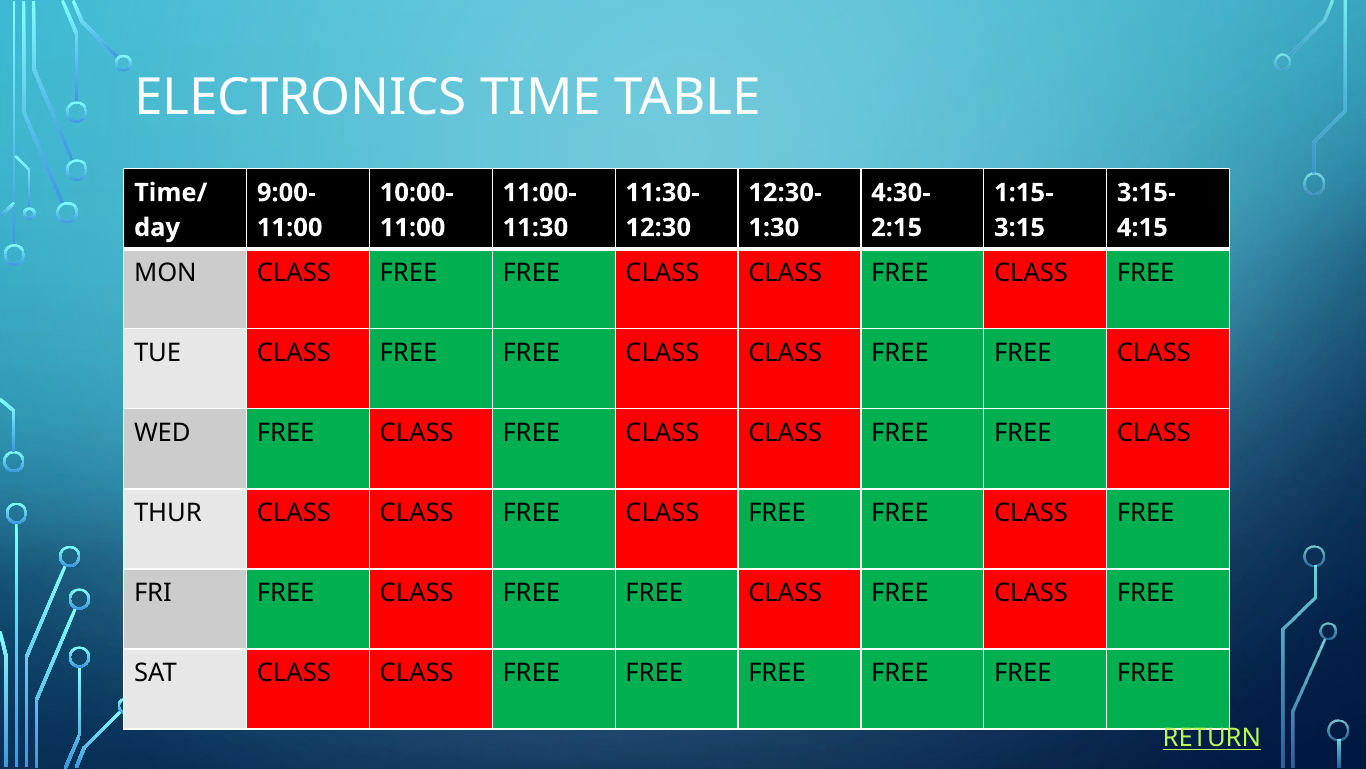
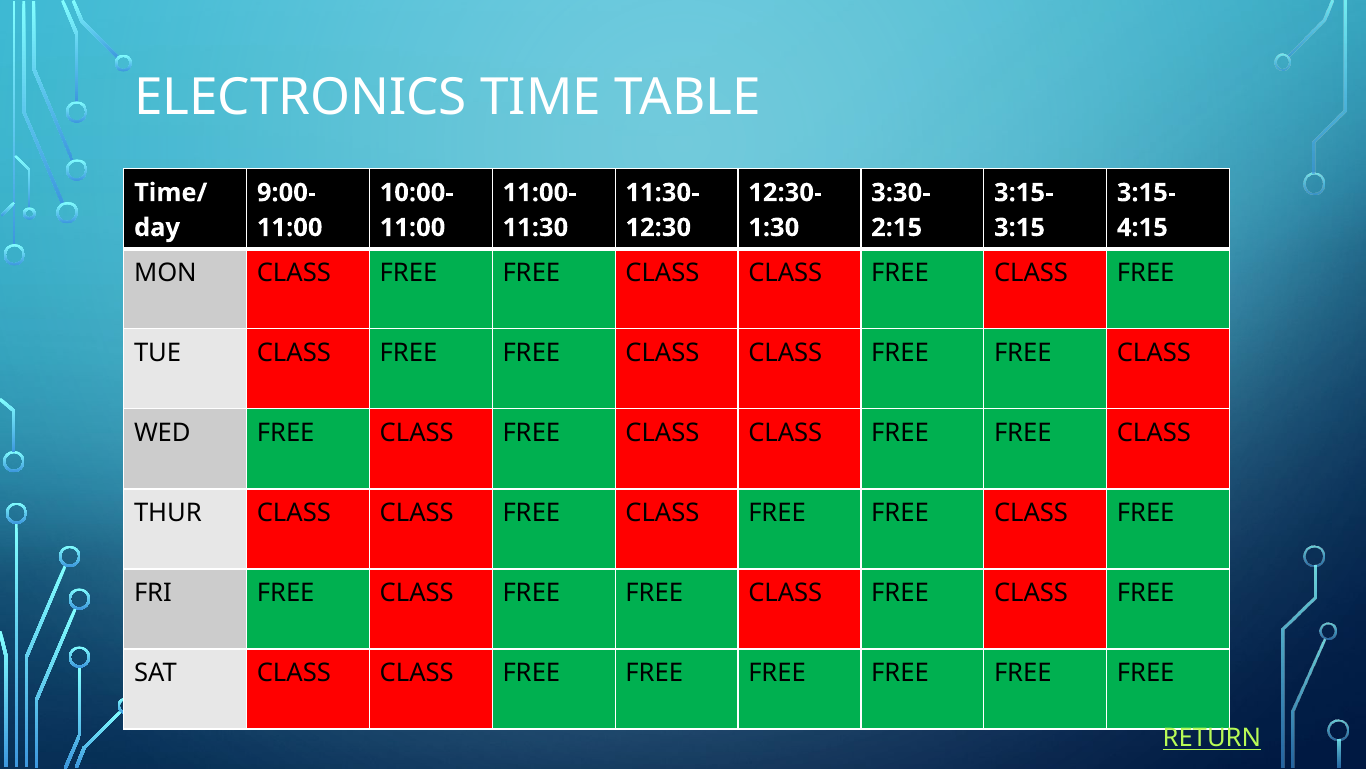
4:30-: 4:30- -> 3:30- (901, 193)
1:15-: 1:15- -> 3:15- (1024, 193)
